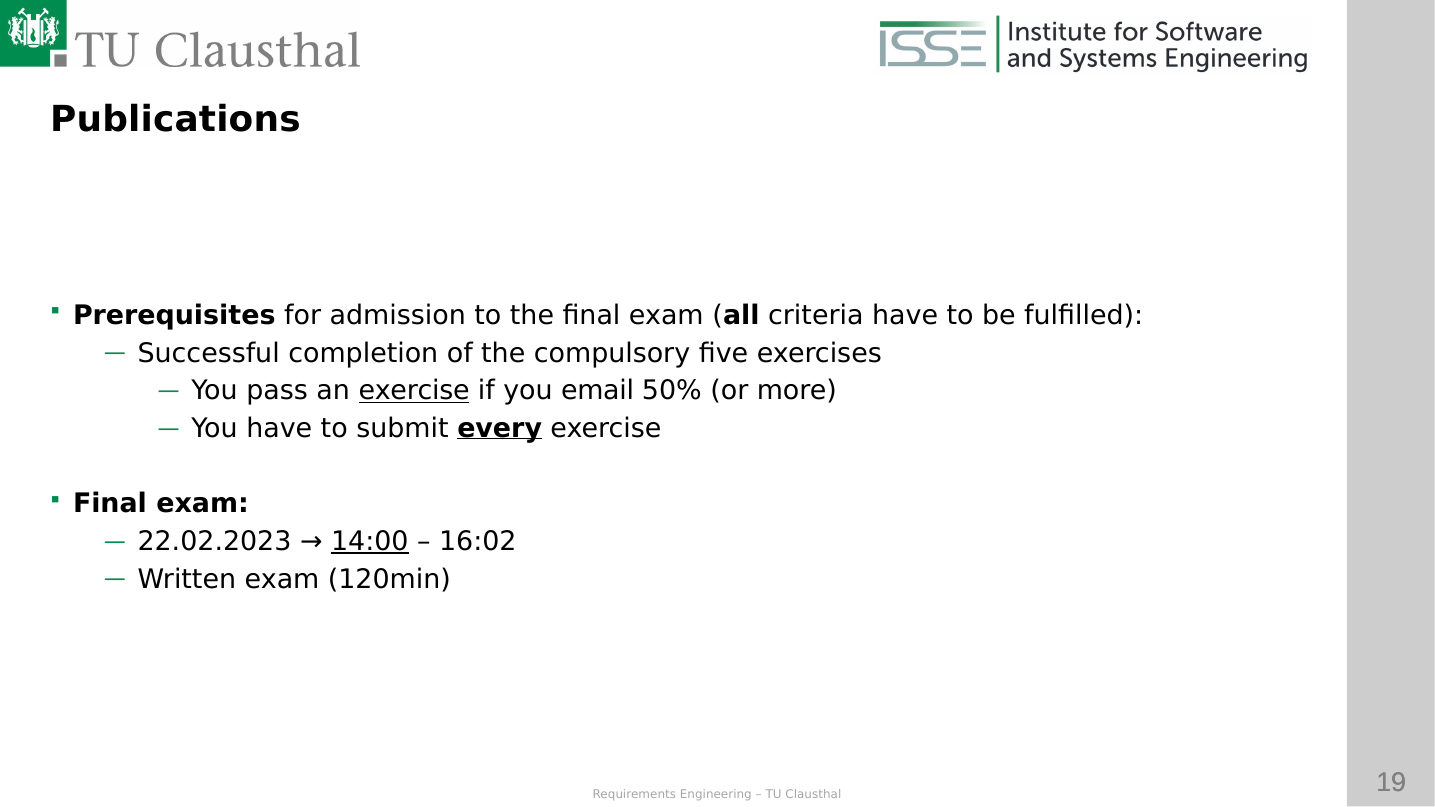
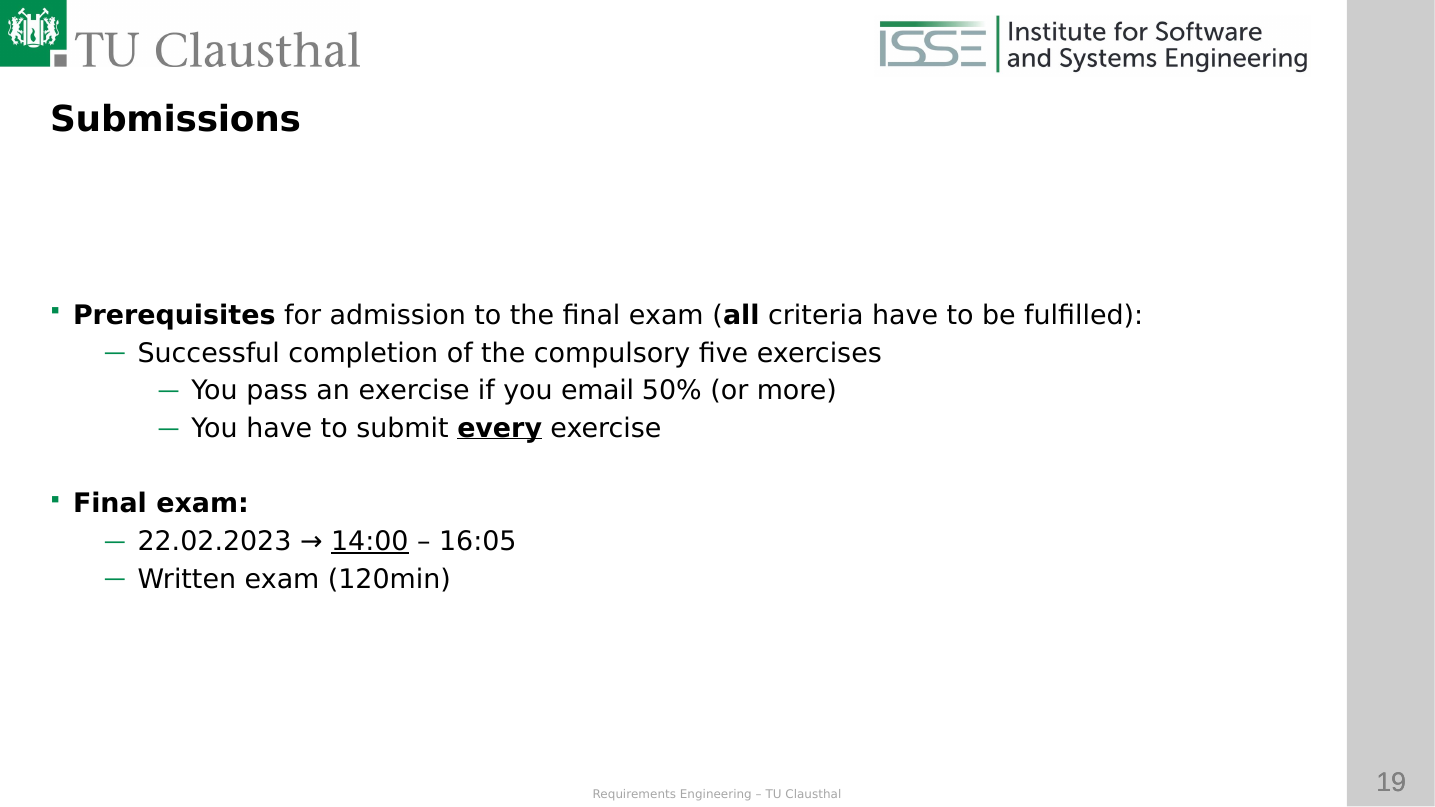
Publications: Publications -> Submissions (176, 119)
exercise underline: present -> none (414, 391)
16:02: 16:02 -> 16:05 (478, 542)
